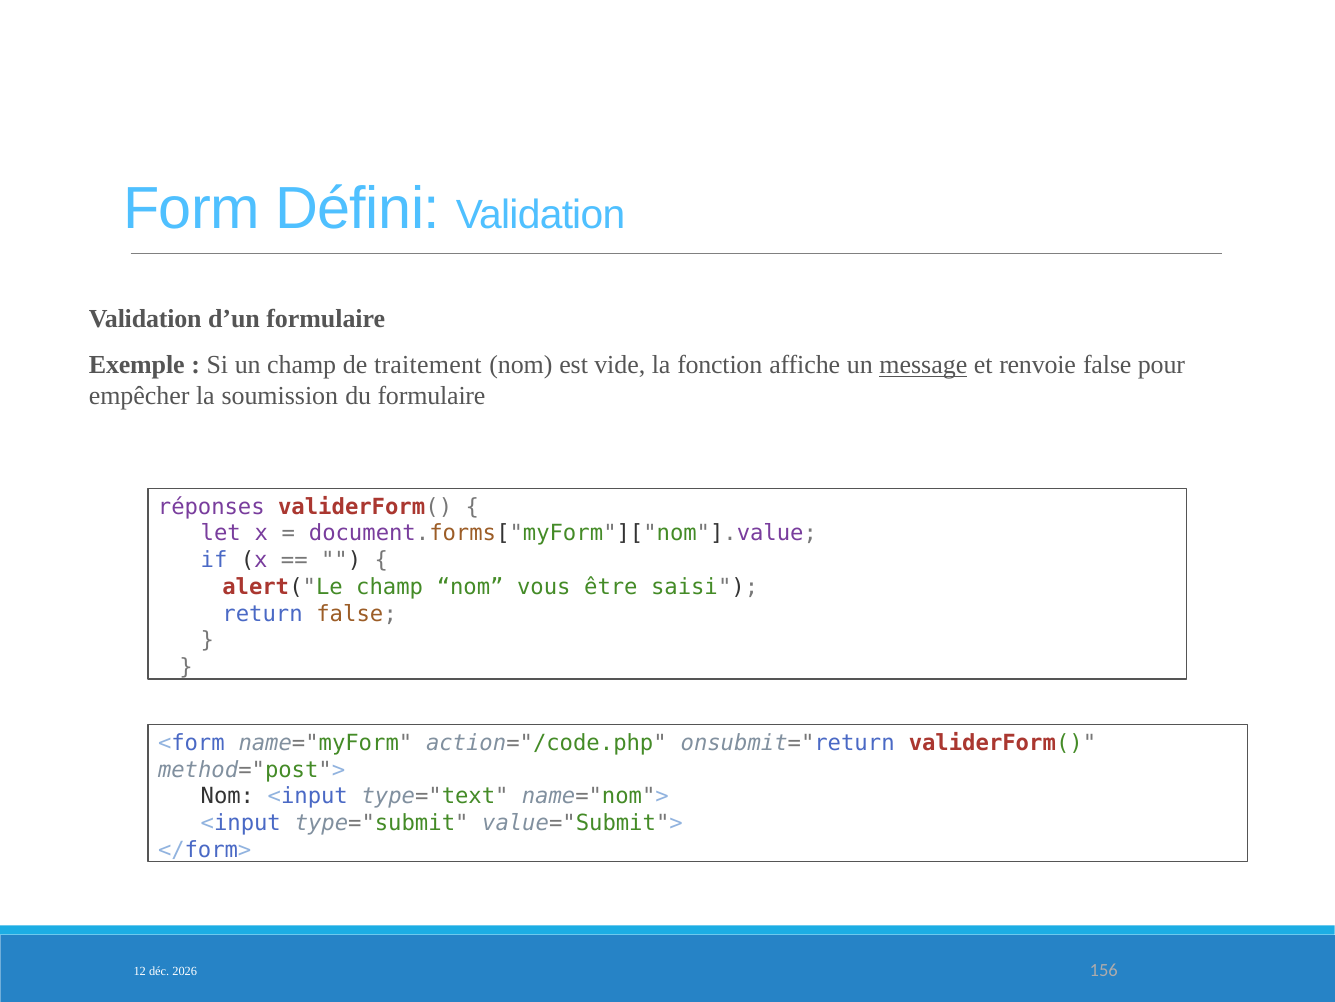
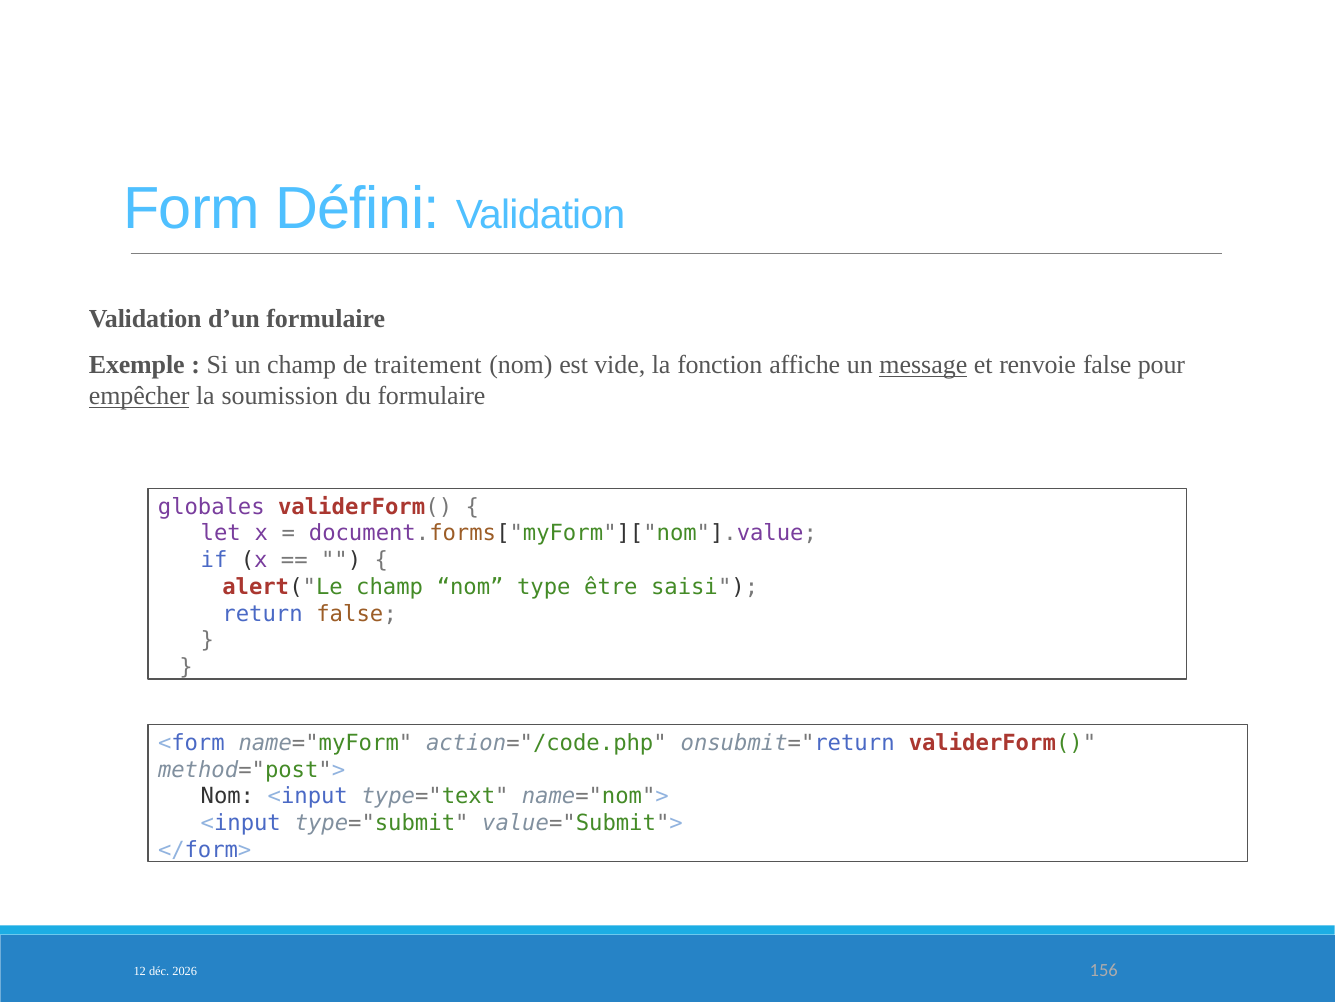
empêcher underline: none -> present (139, 396)
réponses: réponses -> globales (211, 506)
vous: vous -> type (544, 587)
